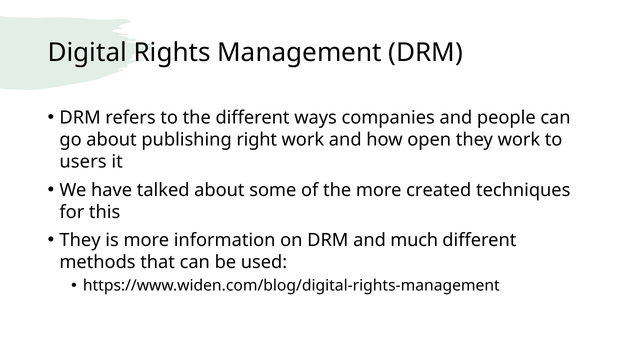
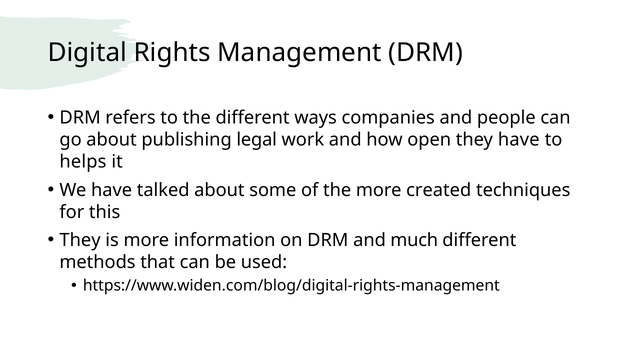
right: right -> legal (257, 140)
they work: work -> have (519, 140)
users: users -> helps (83, 162)
